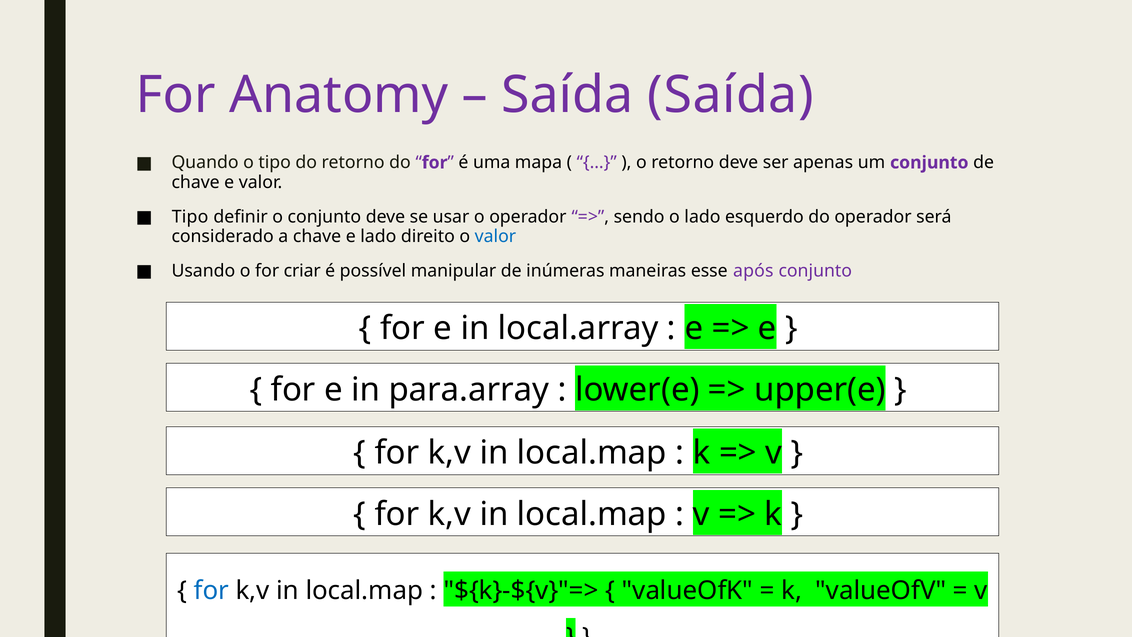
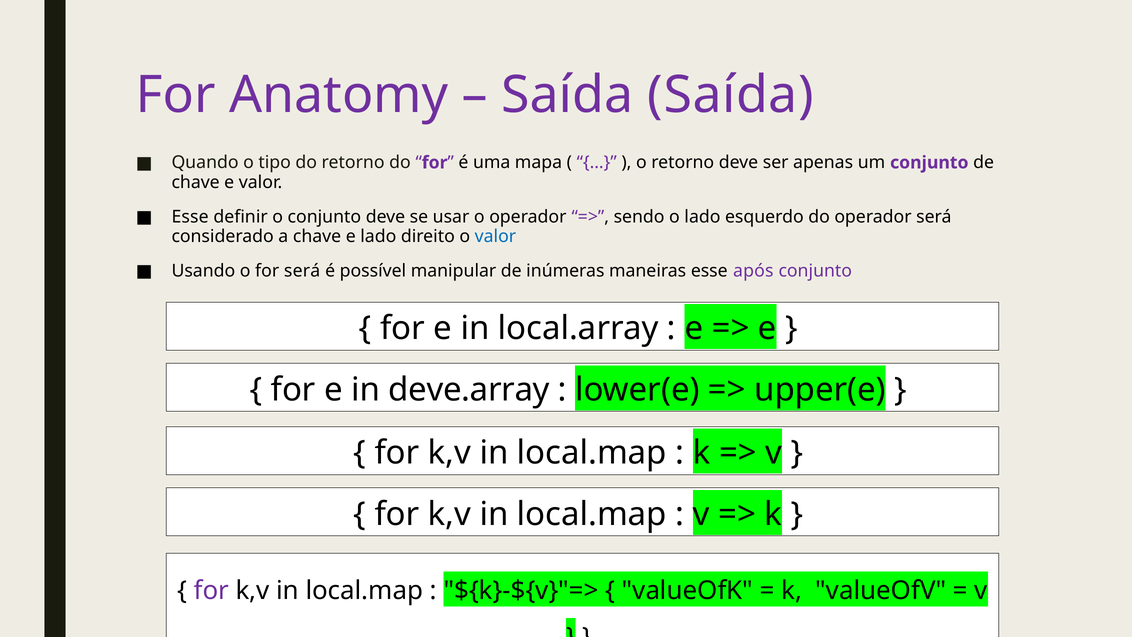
Tipo: Tipo -> Esse (190, 217)
for criar: criar -> será (302, 271)
para.array: para.array -> deve.array (469, 390)
for colour: blue -> purple (211, 590)
